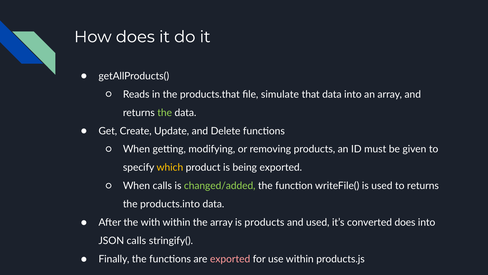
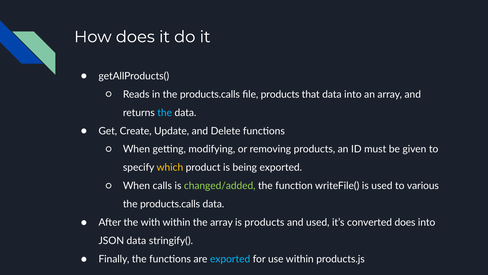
in the products.that: products.that -> products.calls (210, 94)
file simulate: simulate -> products (280, 94)
the colour: light green -> light blue (165, 112)
to returns: returns -> various (423, 186)
products.into: products.into -> products.calls (170, 204)
JSON calls: calls -> data (136, 240)
exported colour: pink -> light blue (230, 259)
